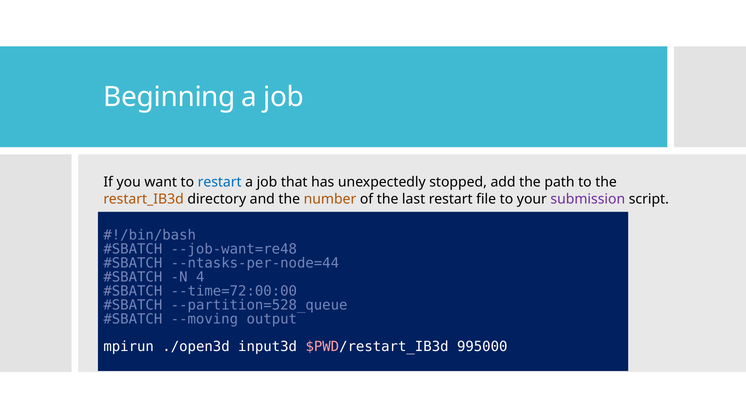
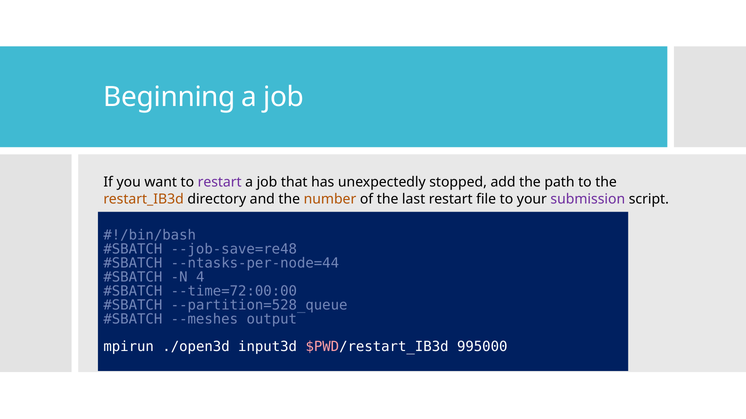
restart colour: blue -> purple (220, 182)
--job-want=re48: --job-want=re48 -> --job-save=re48 (234, 249)
--moving: --moving -> --meshes (204, 319)
